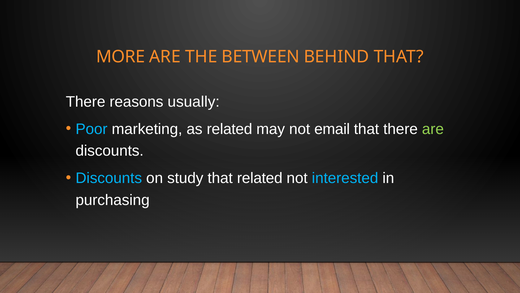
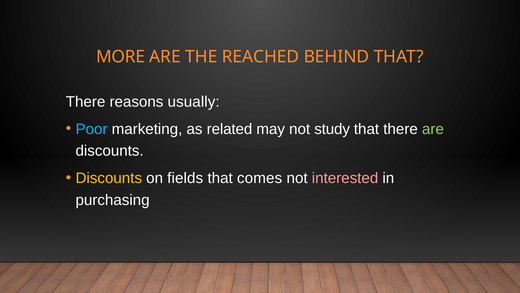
BETWEEN: BETWEEN -> REACHED (261, 57)
email: email -> study (332, 129)
Discounts colour: light blue -> yellow (109, 178)
study: study -> fields (185, 178)
that related: related -> comes (260, 178)
interested colour: light blue -> pink (345, 178)
